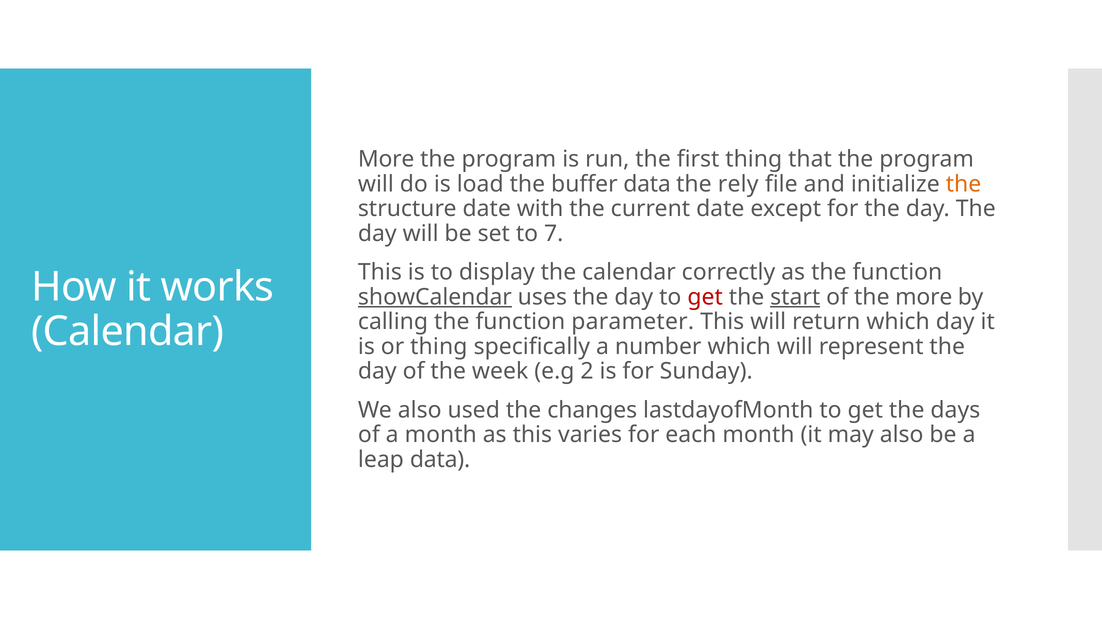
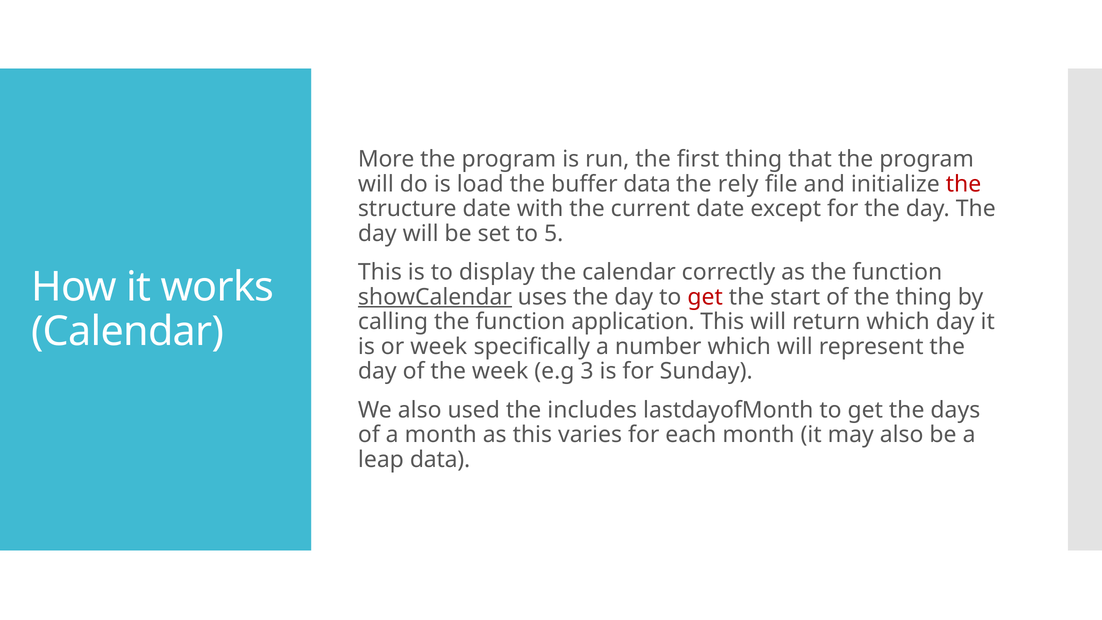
the colour: orange -> red (964, 184)
7: 7 -> 5 (554, 234)
start underline: present -> none (795, 297)
the more: more -> thing (924, 297)
parameter: parameter -> application (633, 322)
or thing: thing -> week (439, 347)
2: 2 -> 3 (587, 371)
changes: changes -> includes (592, 410)
